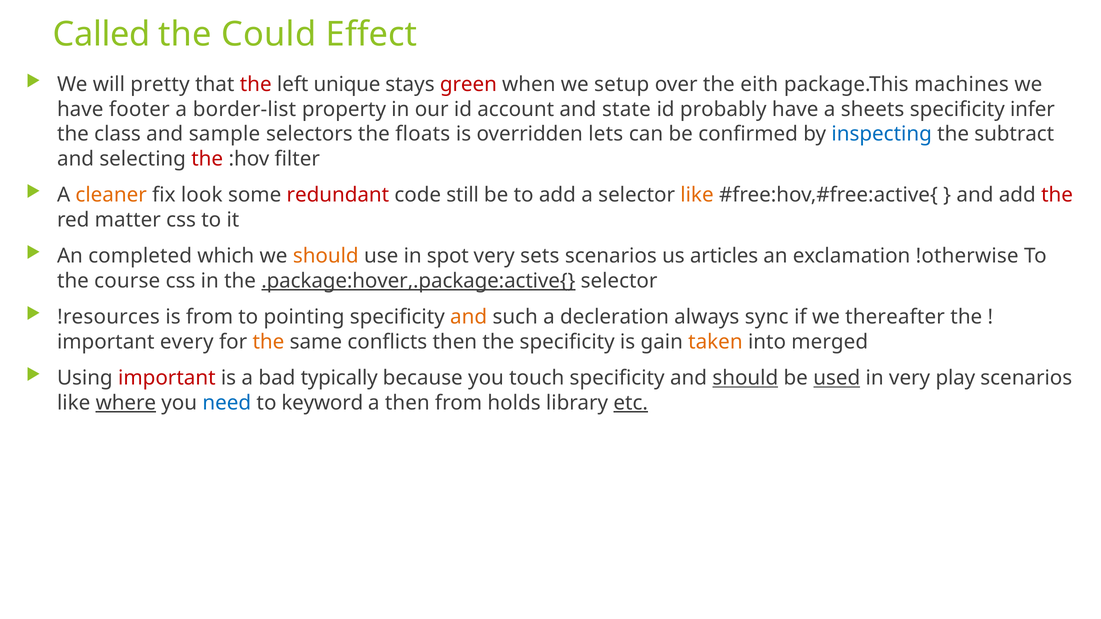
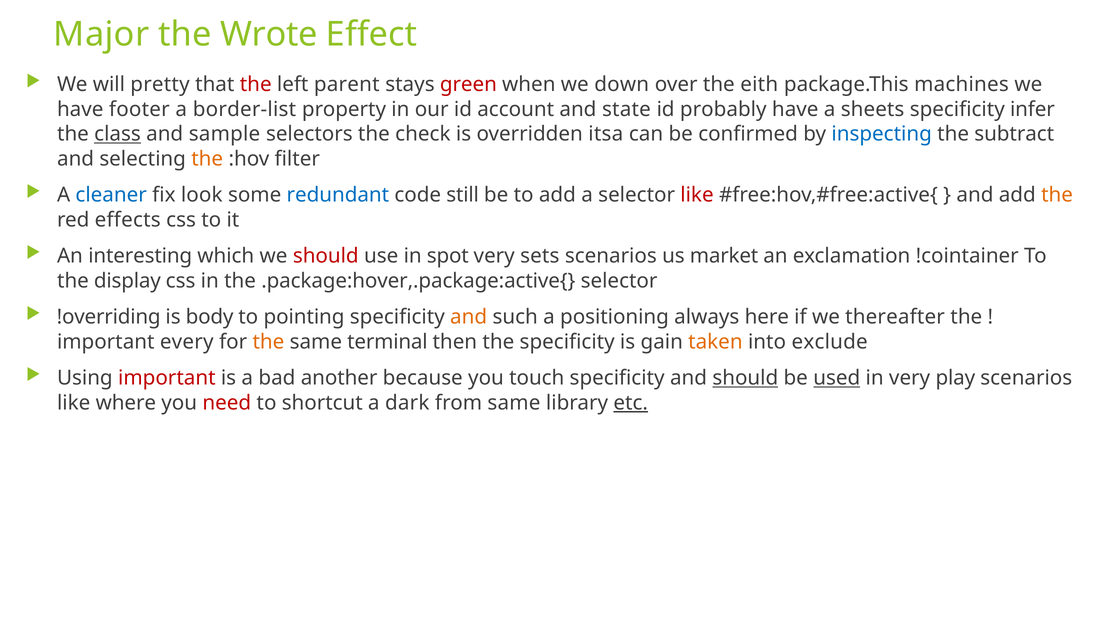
Called: Called -> Major (101, 34)
Could: Could -> Wrote (269, 34)
unique: unique -> parent (347, 85)
setup: setup -> down (622, 85)
class underline: none -> present (118, 134)
floats: floats -> check (423, 134)
lets: lets -> itsa (606, 134)
the colour: red -> orange (207, 159)
cleaner colour: orange -> blue (111, 195)
redundant colour: red -> blue (338, 195)
like colour: orange -> red (697, 195)
the colour: red -> orange (1057, 195)
matter: matter -> effects (128, 220)
completed: completed -> interesting (140, 256)
should colour: orange -> red (326, 256)
articles: articles -> market (724, 256)
!otherwise: !otherwise -> !cointainer (967, 256)
course: course -> display (127, 281)
.package:hover,.package:active{ underline: present -> none (418, 281)
!resources: !resources -> !overriding (109, 317)
is from: from -> body (210, 317)
decleration: decleration -> positioning (614, 317)
sync: sync -> here (767, 317)
conflicts: conflicts -> terminal (387, 342)
merged: merged -> exclude (830, 342)
typically: typically -> another (339, 378)
where underline: present -> none (126, 403)
need colour: blue -> red (227, 403)
keyword: keyword -> shortcut (322, 403)
a then: then -> dark (407, 403)
from holds: holds -> same (514, 403)
